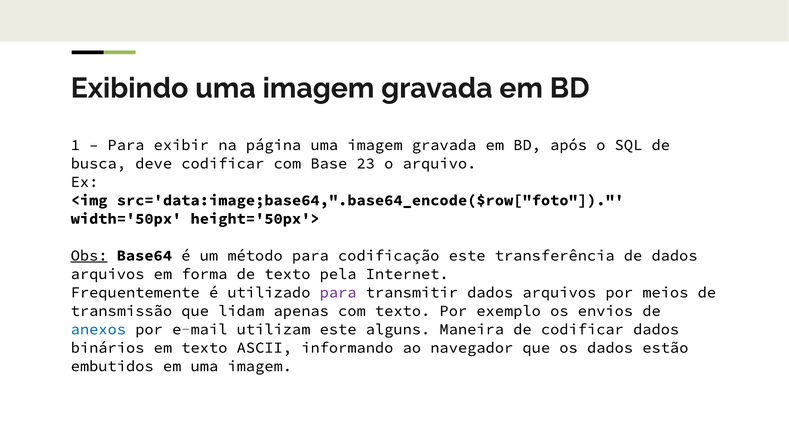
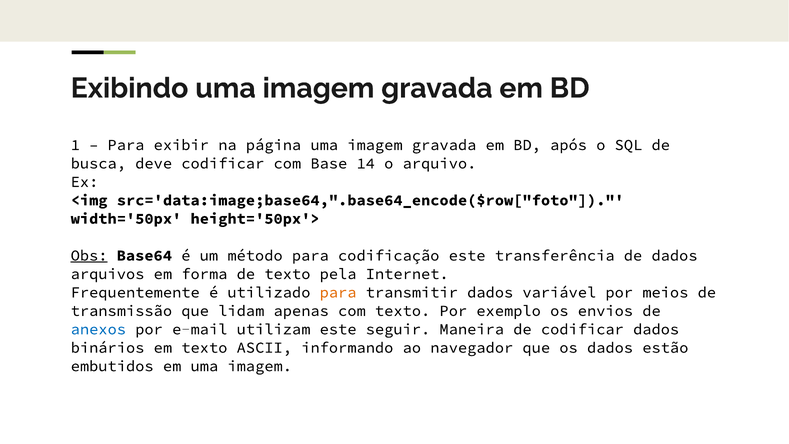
23: 23 -> 14 (366, 163)
para colour: purple -> orange (338, 292)
transmitir dados arquivos: arquivos -> variável (559, 292)
alguns: alguns -> seguir (398, 329)
